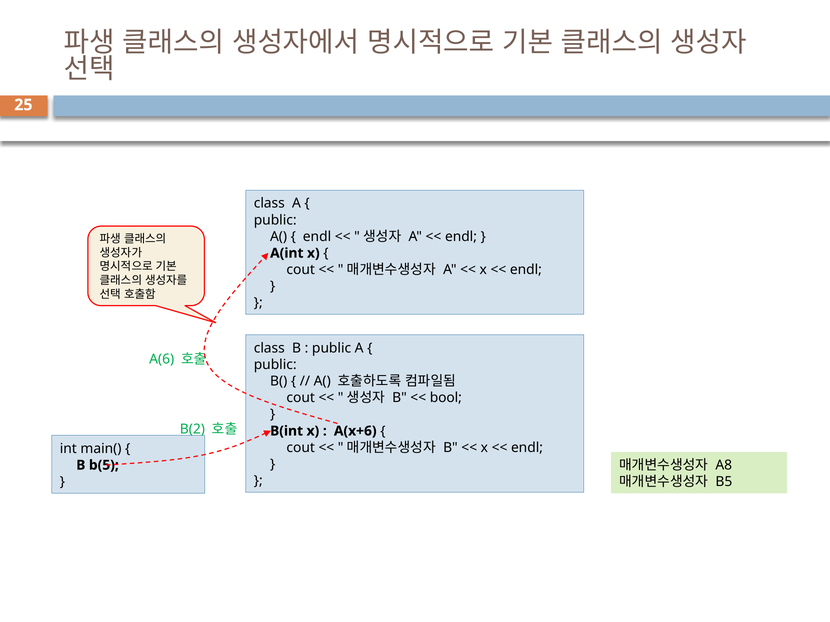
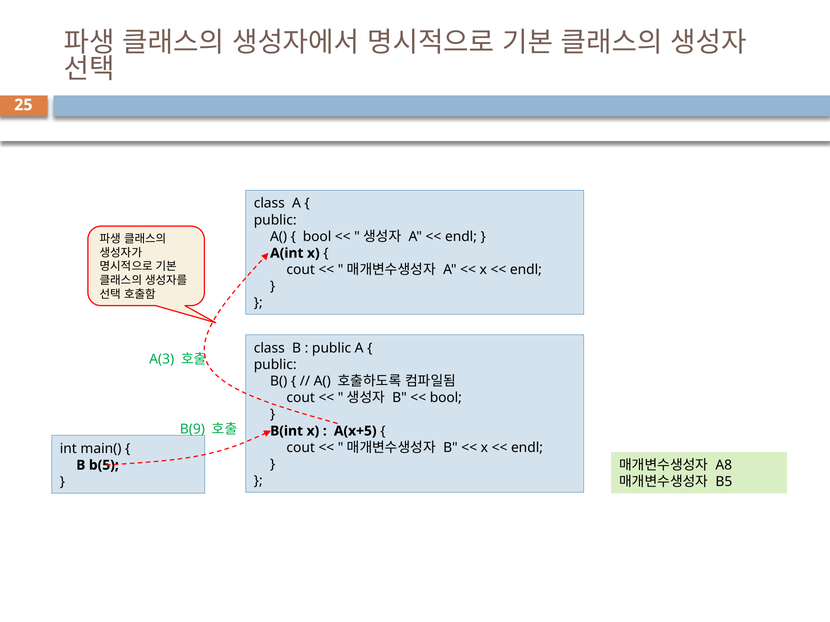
endl: endl -> bool (317, 237)
A(6: A(6 -> A(3 (162, 360)
B(2: B(2 -> B(9 (192, 429)
A(x+6: A(x+6 -> A(x+5 (355, 431)
